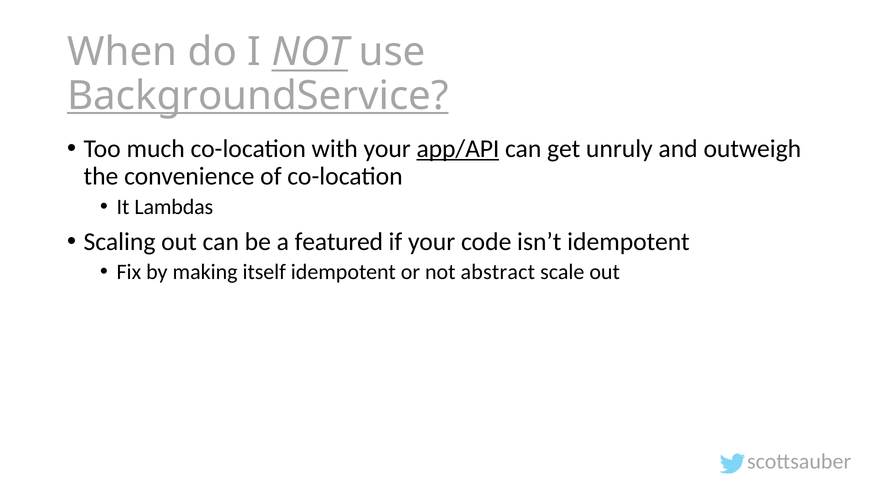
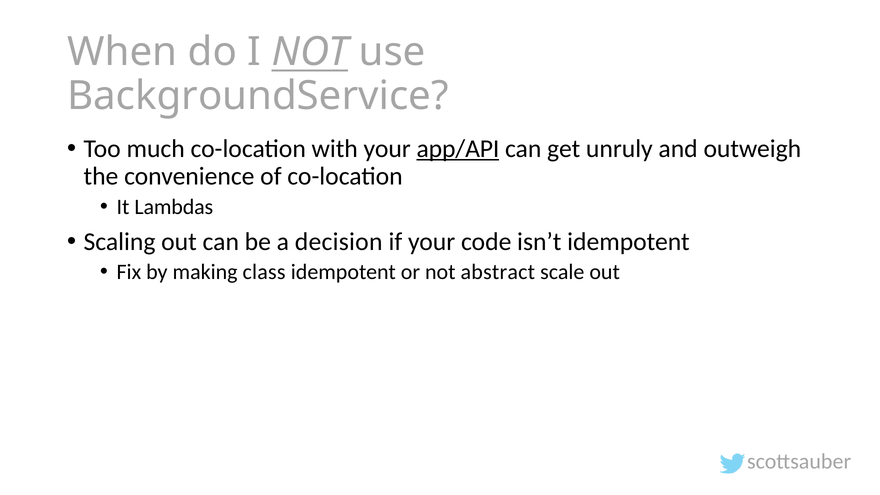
BackgroundService underline: present -> none (258, 96)
featured: featured -> decision (339, 242)
itself: itself -> class (264, 272)
